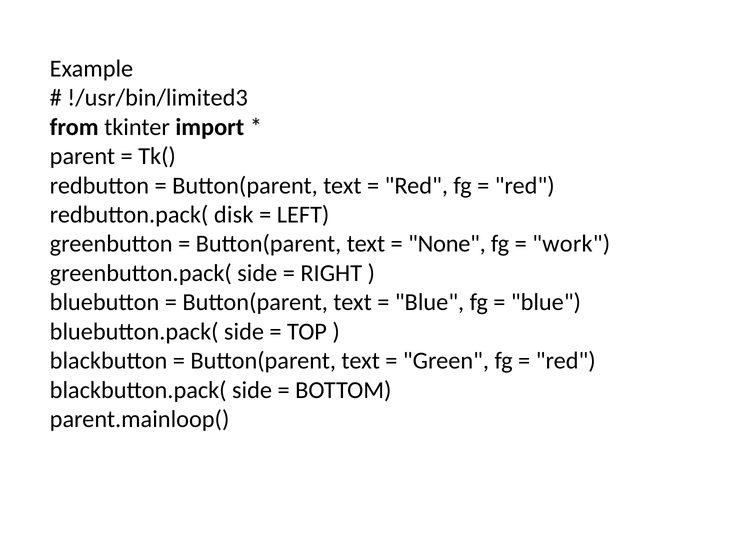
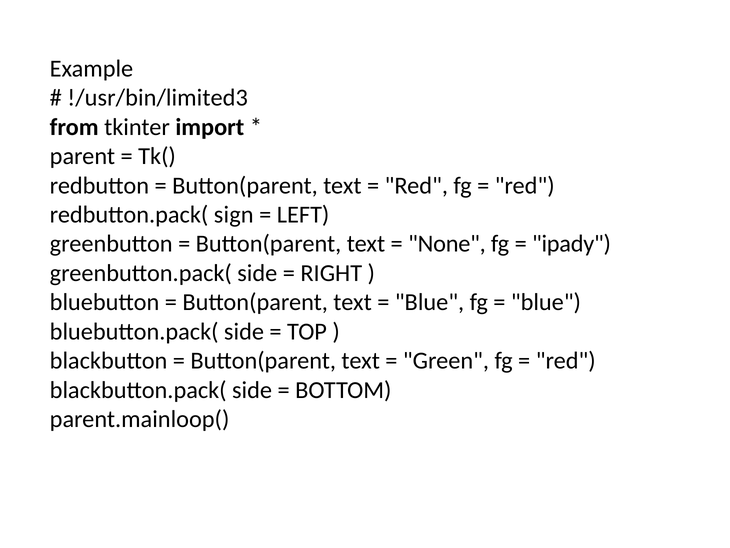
disk: disk -> sign (234, 215)
work: work -> ipady (571, 244)
